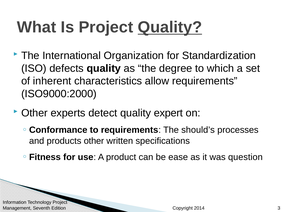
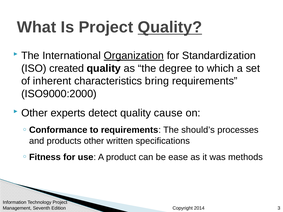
Organization underline: none -> present (134, 56)
defects: defects -> created (67, 68)
allow: allow -> bring (157, 81)
expert: expert -> cause (168, 113)
question: question -> methods (245, 157)
